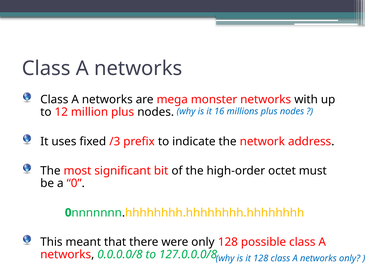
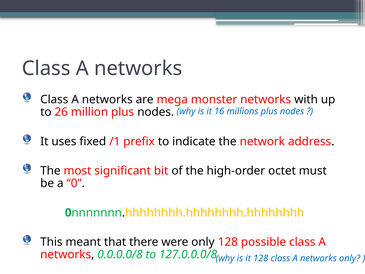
12: 12 -> 26 (61, 112)
/3: /3 -> /1 (115, 141)
